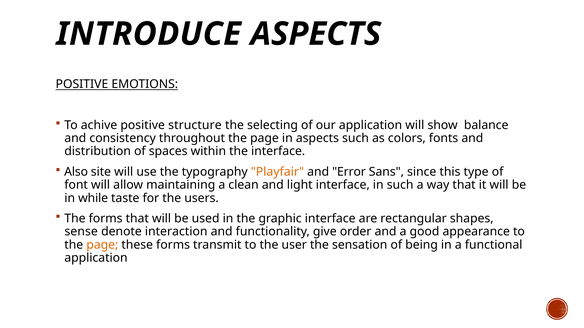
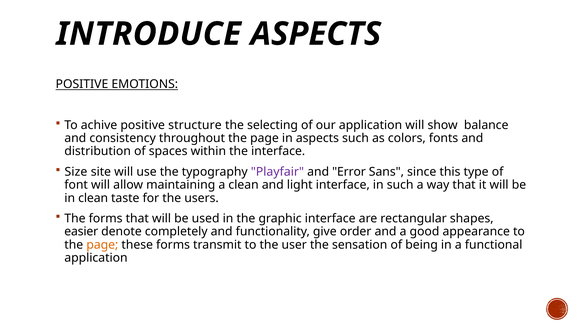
Also: Also -> Size (76, 172)
Playfair colour: orange -> purple (277, 172)
in while: while -> clean (93, 198)
sense: sense -> easier (81, 232)
interaction: interaction -> completely (176, 232)
